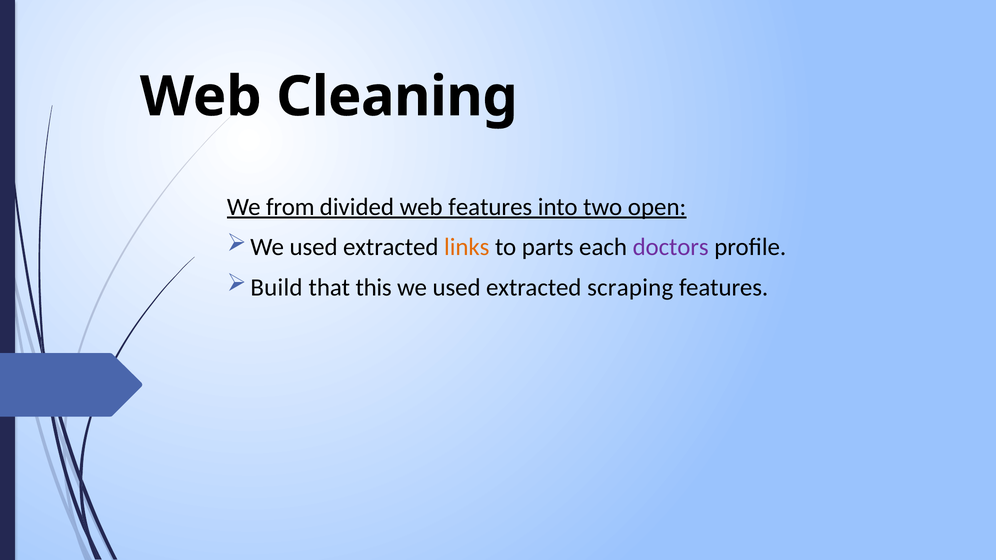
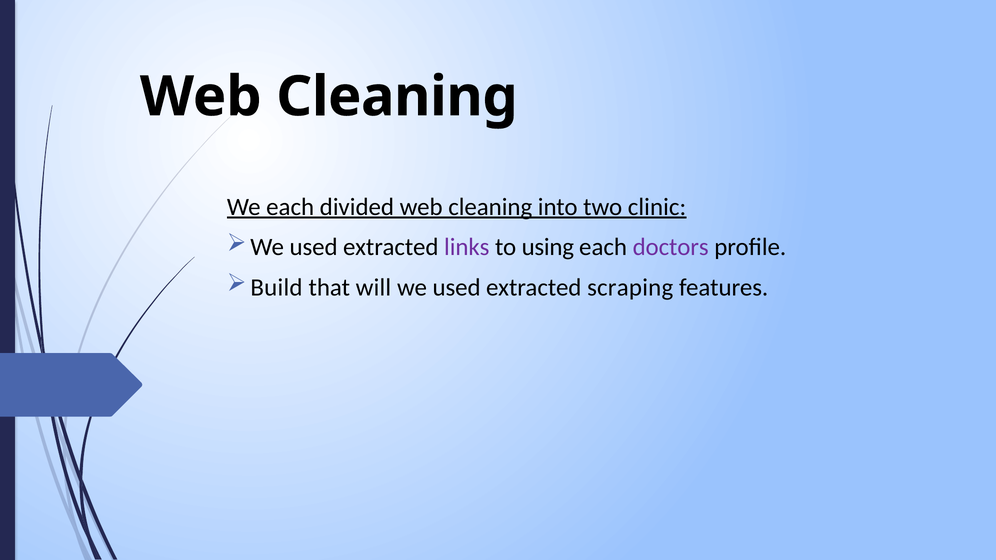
We from: from -> each (290, 207)
divided web features: features -> cleaning (490, 207)
open: open -> clinic (657, 207)
links colour: orange -> purple (467, 247)
parts: parts -> using (548, 247)
this: this -> will (373, 287)
